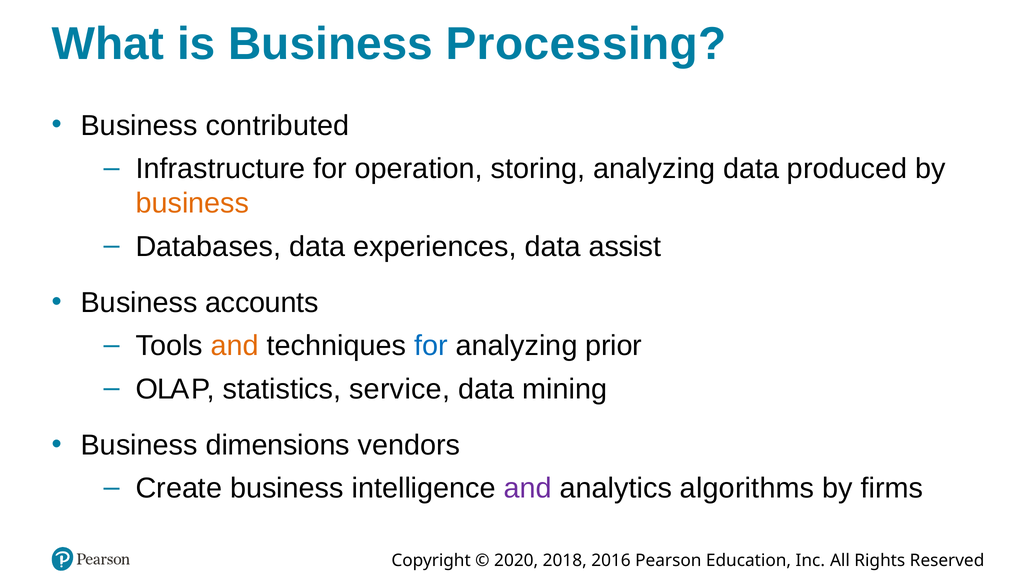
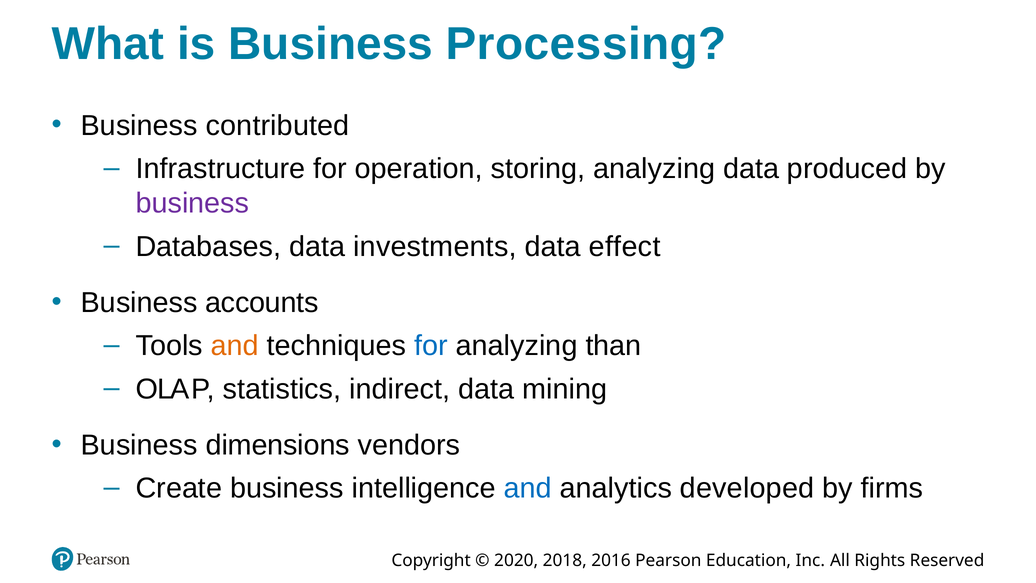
business colour: orange -> purple (192, 203)
experiences: experiences -> investments (435, 246)
assist: assist -> effect (625, 246)
prior: prior -> than (614, 346)
service: service -> indirect (400, 389)
and colour: purple -> blue (528, 488)
algorithms: algorithms -> developed (747, 488)
